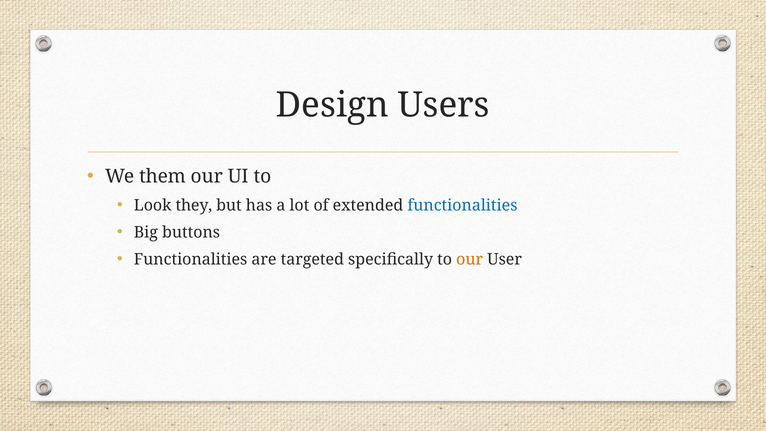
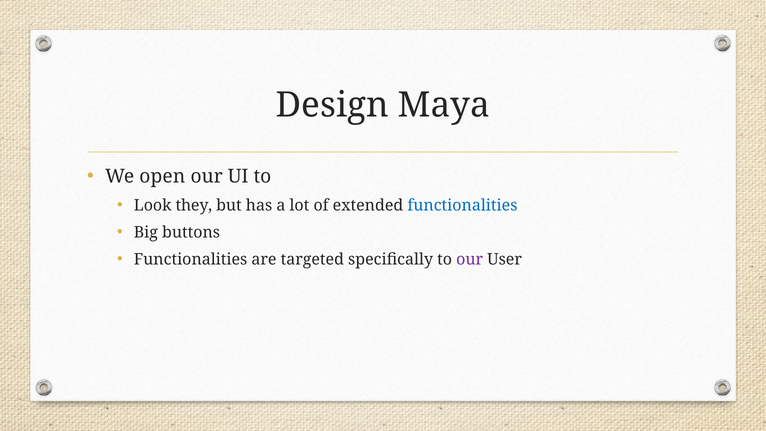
Users: Users -> Maya (444, 105)
them: them -> open (162, 176)
our colour: orange -> purple (470, 260)
